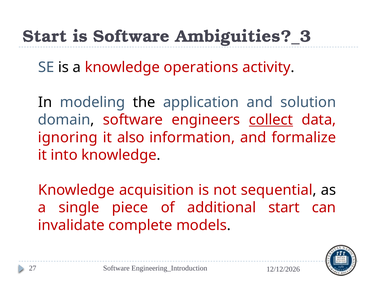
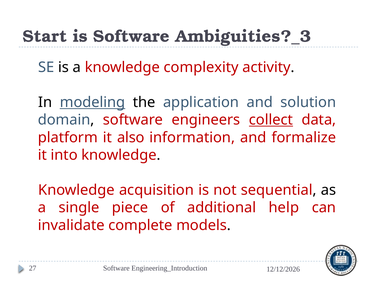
operations: operations -> complexity (201, 67)
modeling underline: none -> present (93, 103)
ignoring: ignoring -> platform (68, 138)
additional start: start -> help (284, 208)
